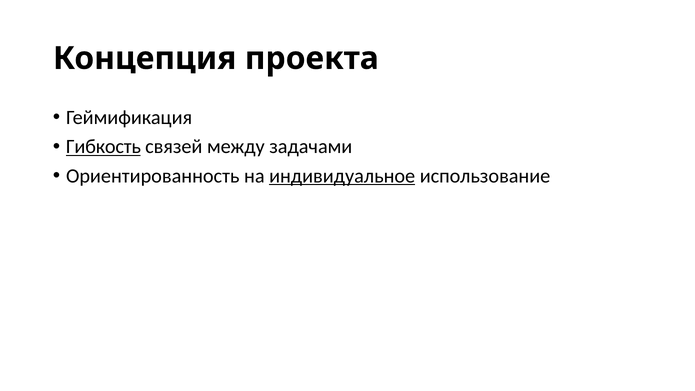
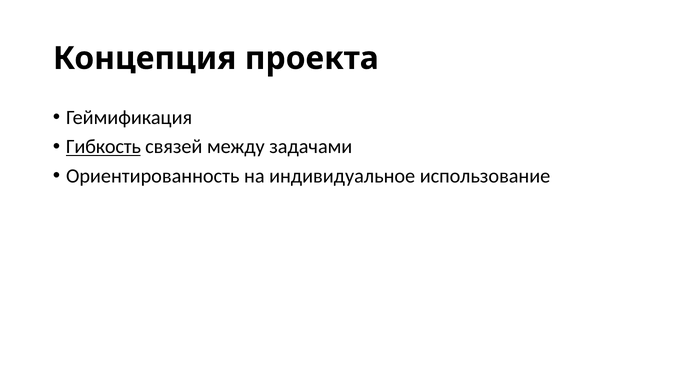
индивидуальное underline: present -> none (342, 176)
